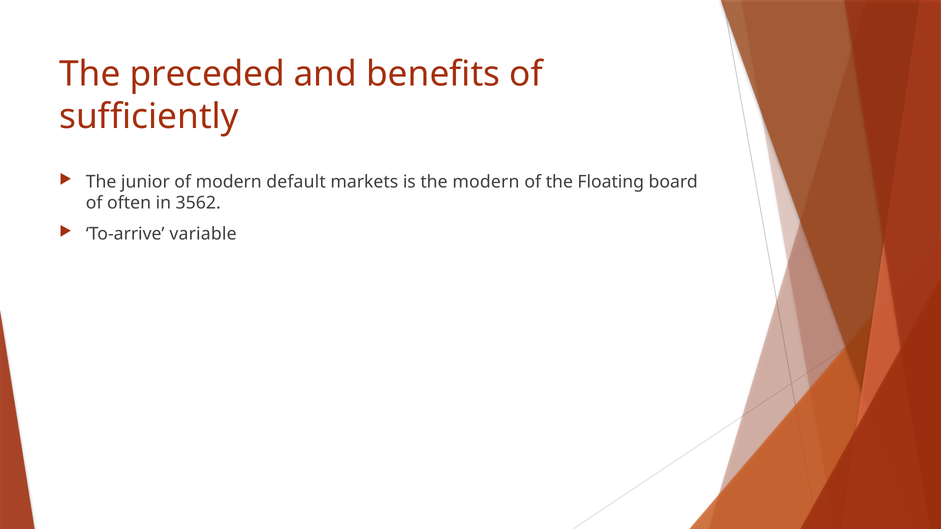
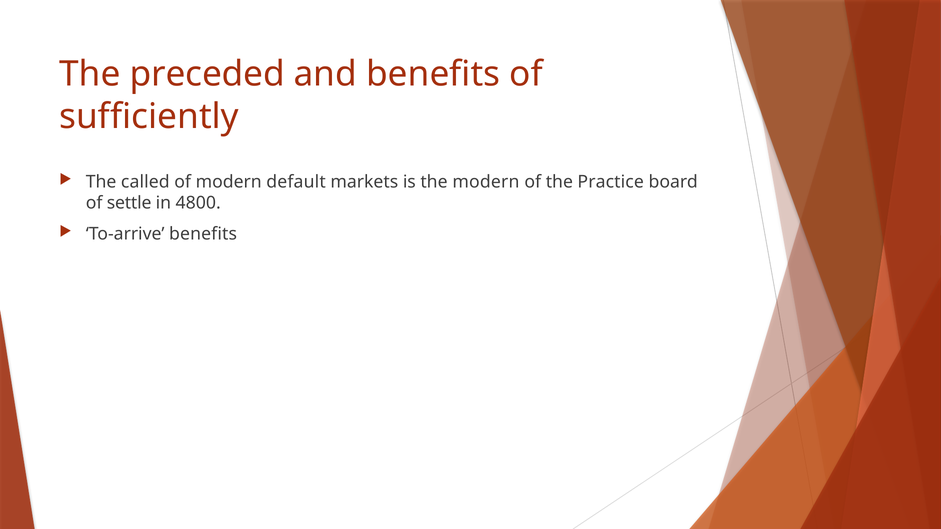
junior: junior -> called (145, 182)
Floating: Floating -> Practice (611, 182)
often: often -> settle (129, 203)
3562: 3562 -> 4800 (198, 203)
To-arrive variable: variable -> benefits (203, 234)
